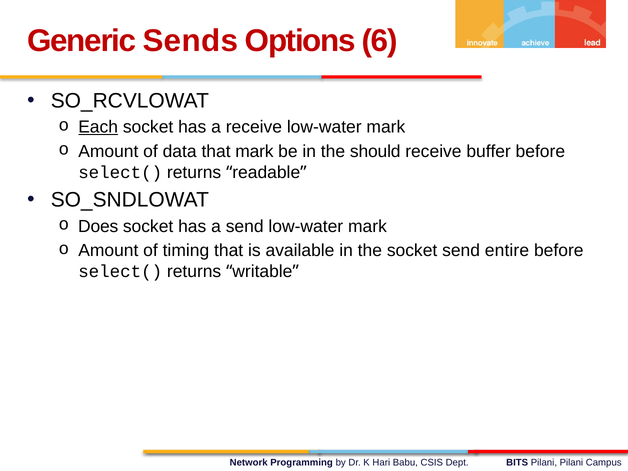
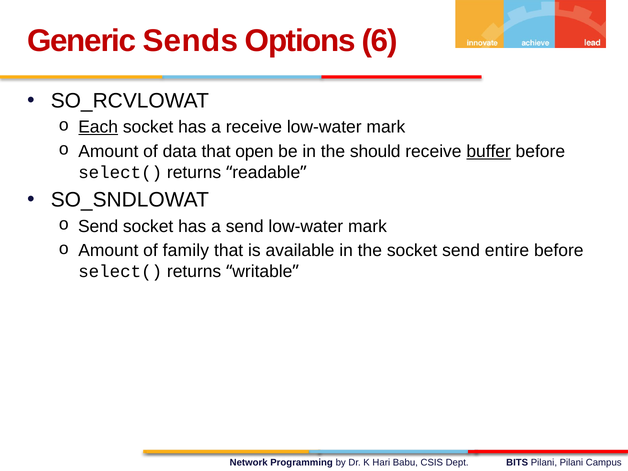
that mark: mark -> open (254, 152)
buffer underline: none -> present (489, 152)
Does: Does -> Send (98, 226)
timing: timing -> family (186, 251)
